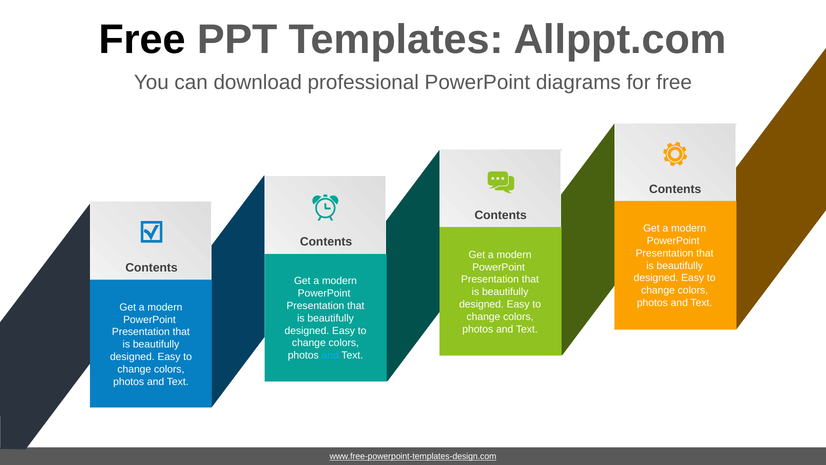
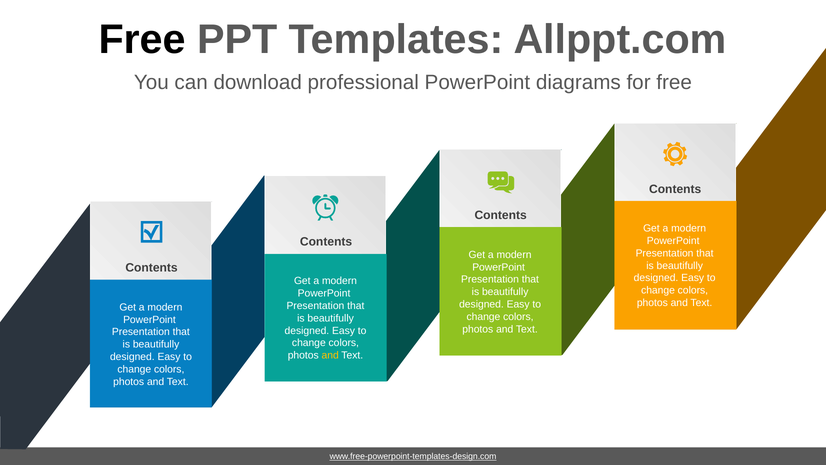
and colour: light blue -> yellow (330, 355)
